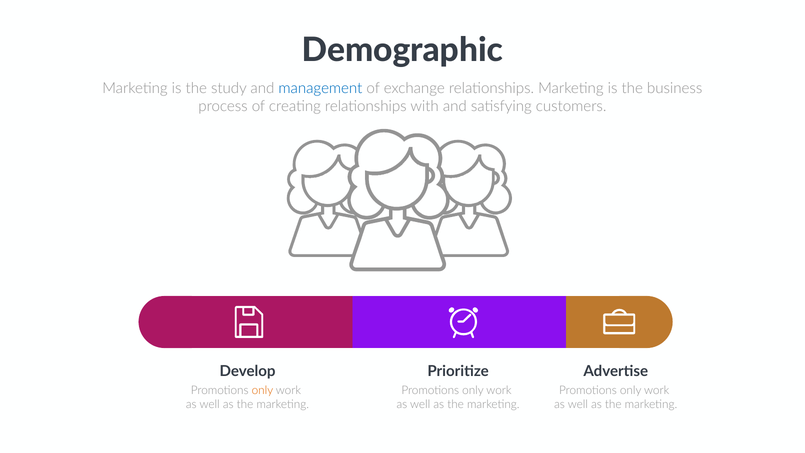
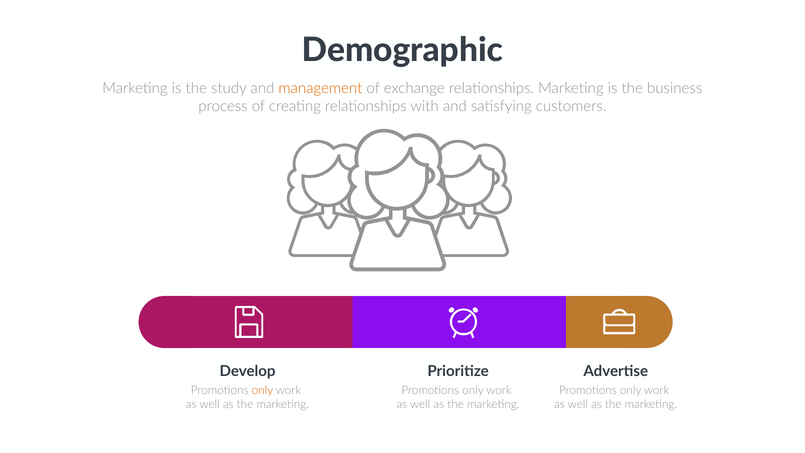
management colour: blue -> orange (320, 88)
